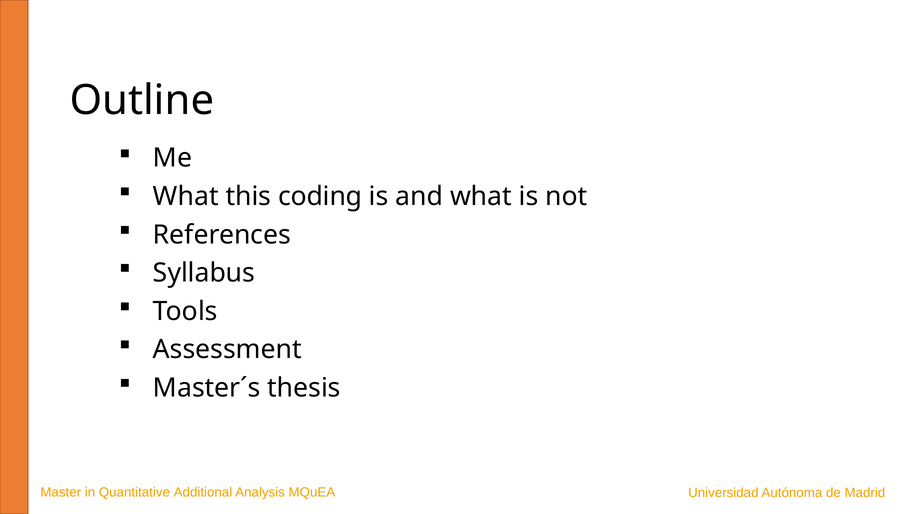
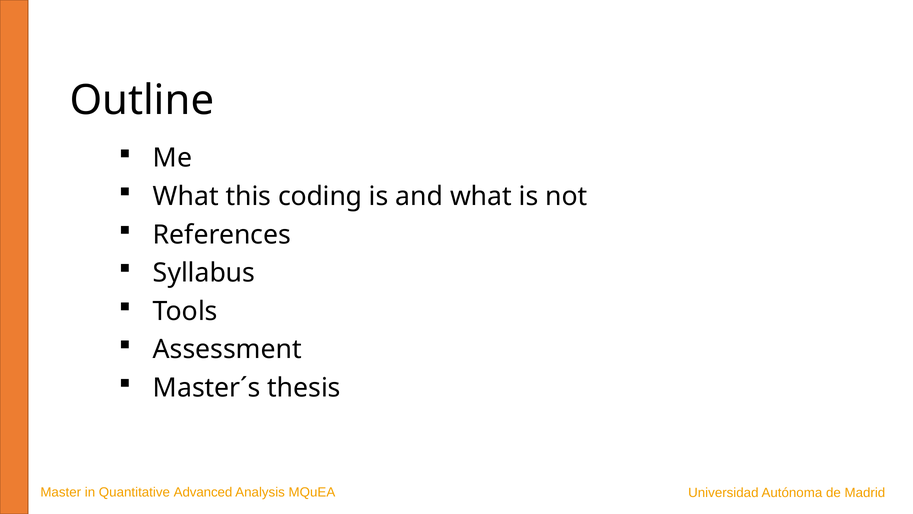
Additional: Additional -> Advanced (203, 492)
